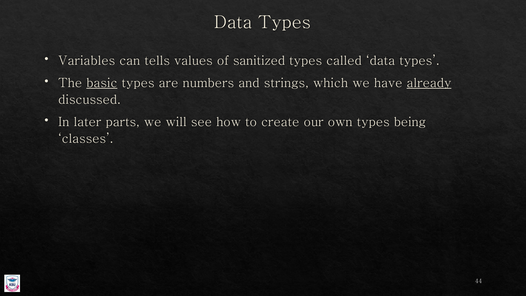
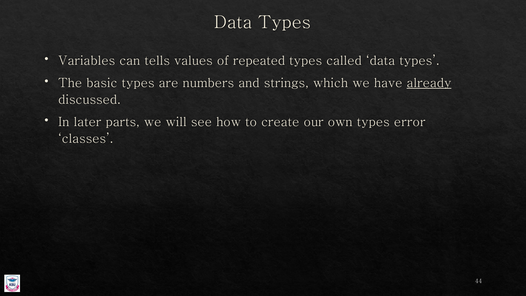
sanitized: sanitized -> repeated (259, 61)
basic underline: present -> none (102, 83)
being: being -> error (410, 122)
